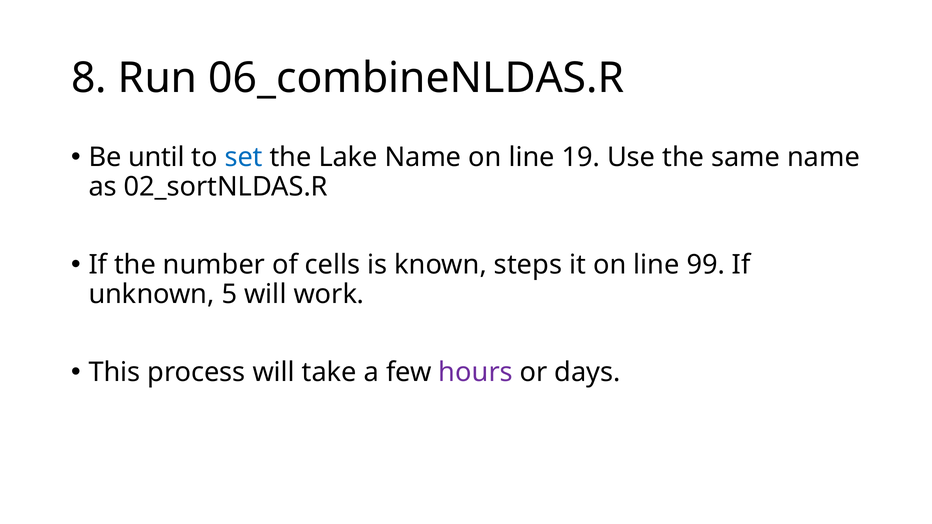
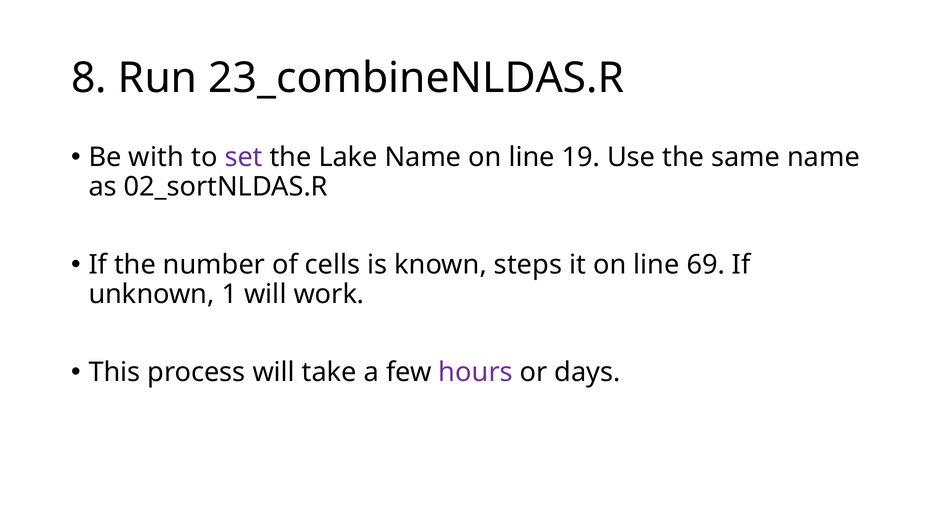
06_combineNLDAS.R: 06_combineNLDAS.R -> 23_combineNLDAS.R (416, 78)
until: until -> with (156, 158)
set colour: blue -> purple (244, 158)
99: 99 -> 69 (706, 265)
5: 5 -> 1 (229, 294)
